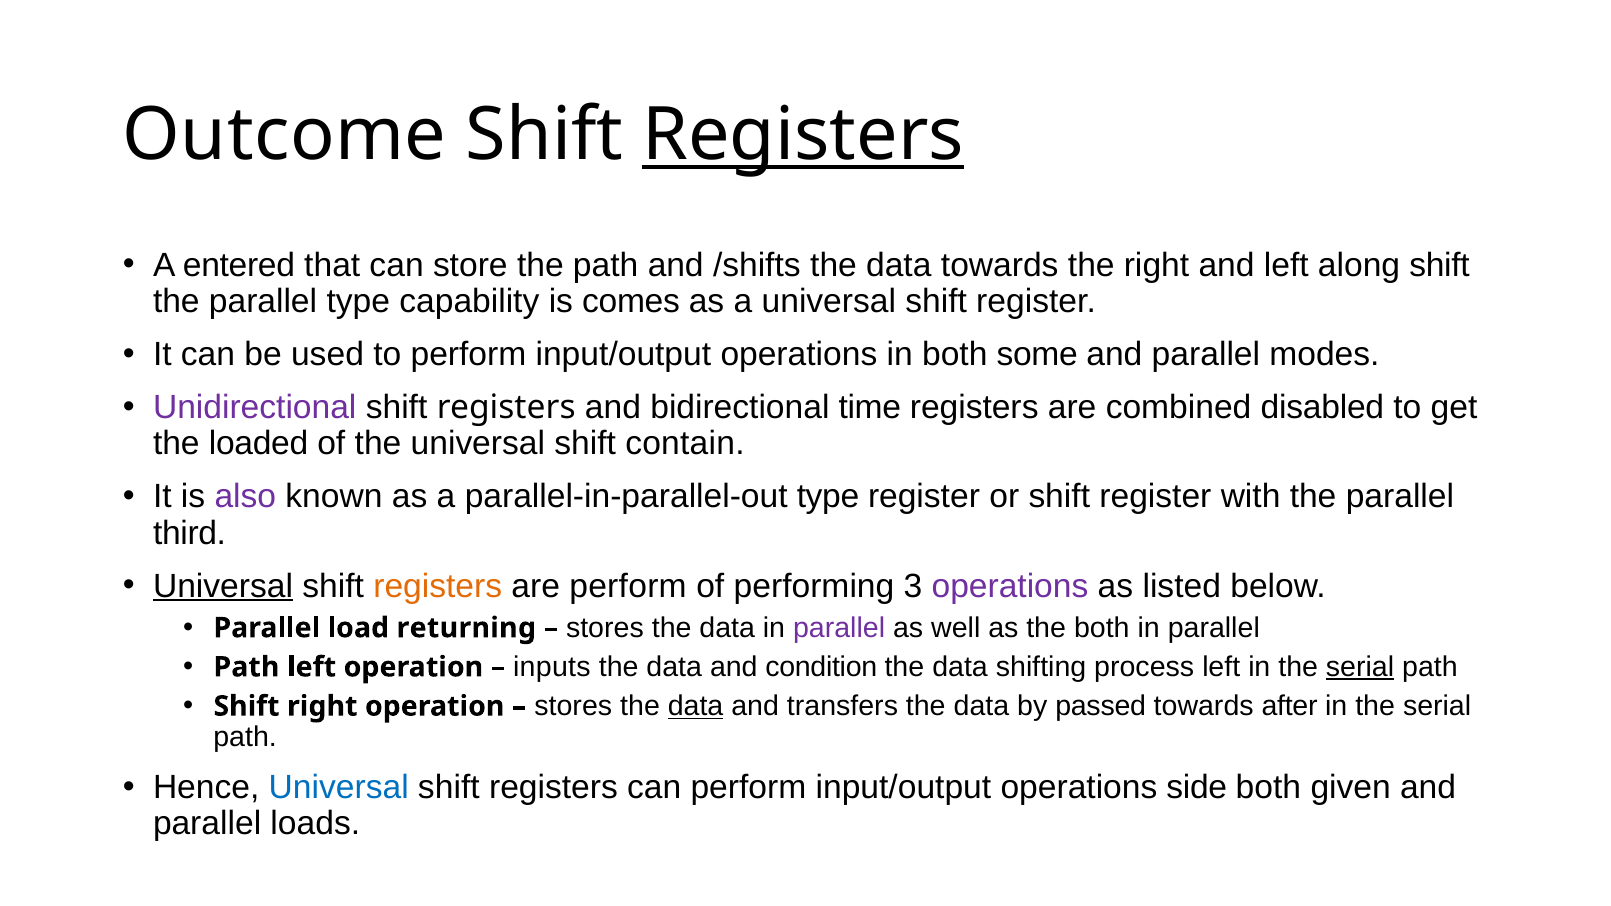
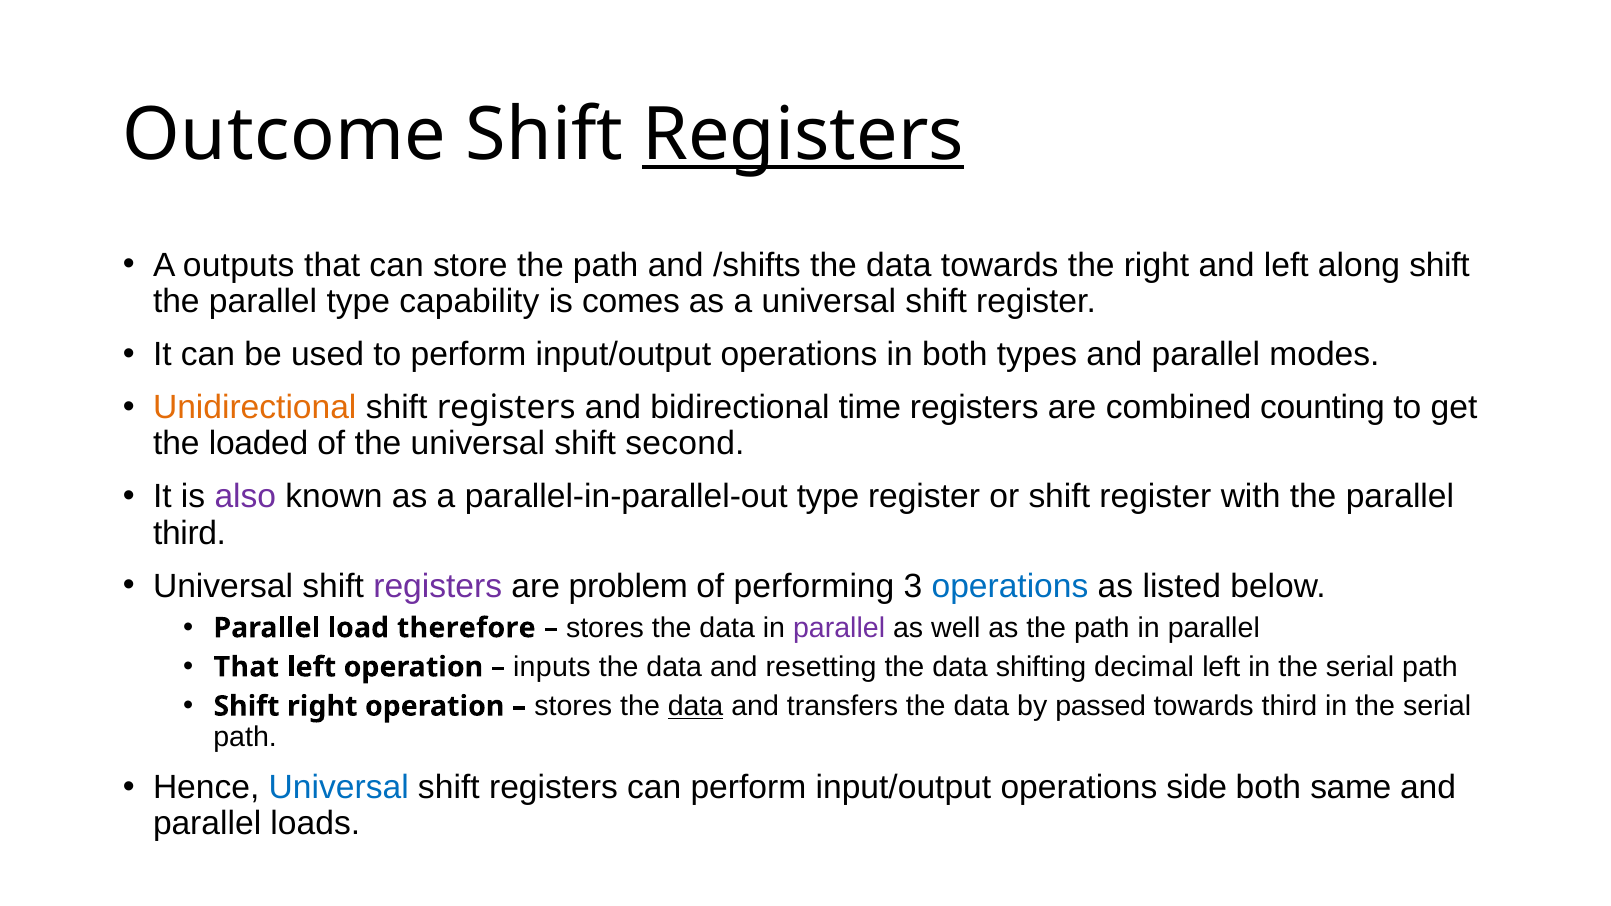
entered: entered -> outputs (239, 265)
some: some -> types (1037, 354)
Unidirectional colour: purple -> orange (255, 408)
disabled: disabled -> counting (1322, 408)
contain: contain -> second (685, 444)
Universal underline: present -> none (223, 586)
registers colour: orange -> purple (438, 586)
are perform: perform -> problem (628, 586)
operations colour: purple -> blue (1010, 586)
returning: returning -> therefore (466, 628)
as the both: both -> path (1102, 628)
Path: Path -> That (246, 667)
condition: condition -> resetting (821, 667)
process: process -> decimal (1144, 667)
serial underline: present -> none (1360, 667)
towards after: after -> third (1289, 706)
given: given -> same (1351, 788)
